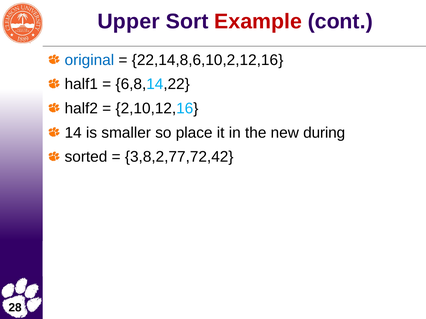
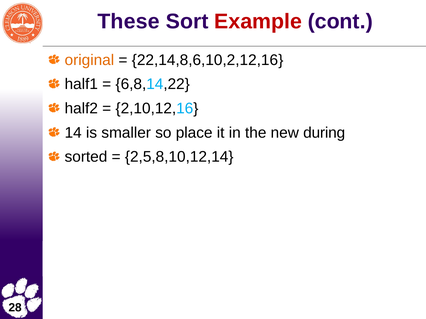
Upper: Upper -> These (129, 21)
original colour: blue -> orange (89, 60)
3,8,2,77,72,42: 3,8,2,77,72,42 -> 2,5,8,10,12,14 (179, 157)
